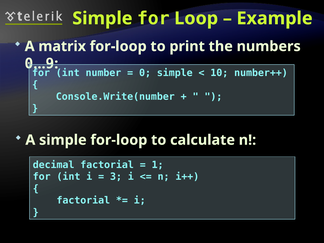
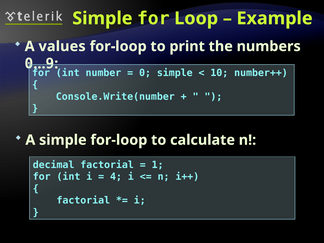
matrix: matrix -> values (62, 46)
3: 3 -> 4 (116, 177)
